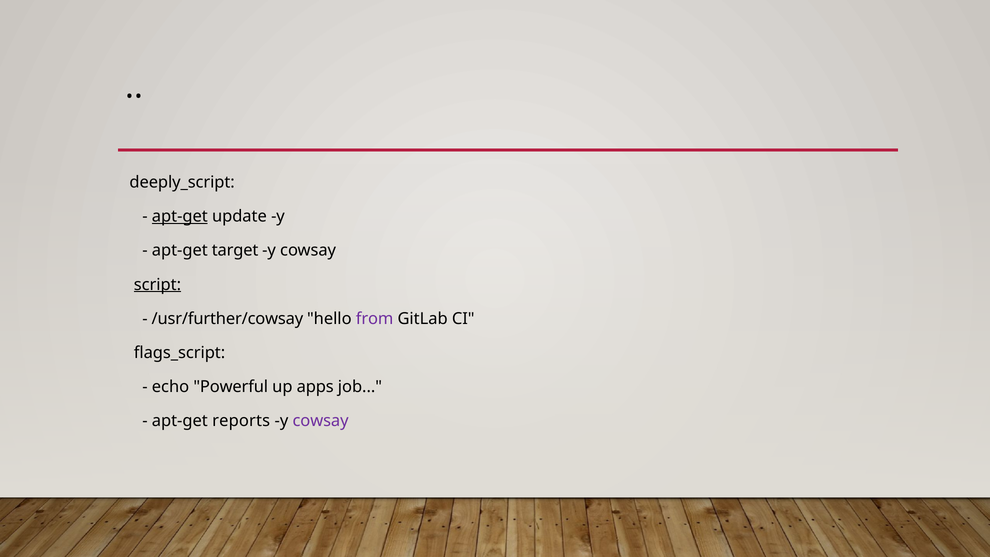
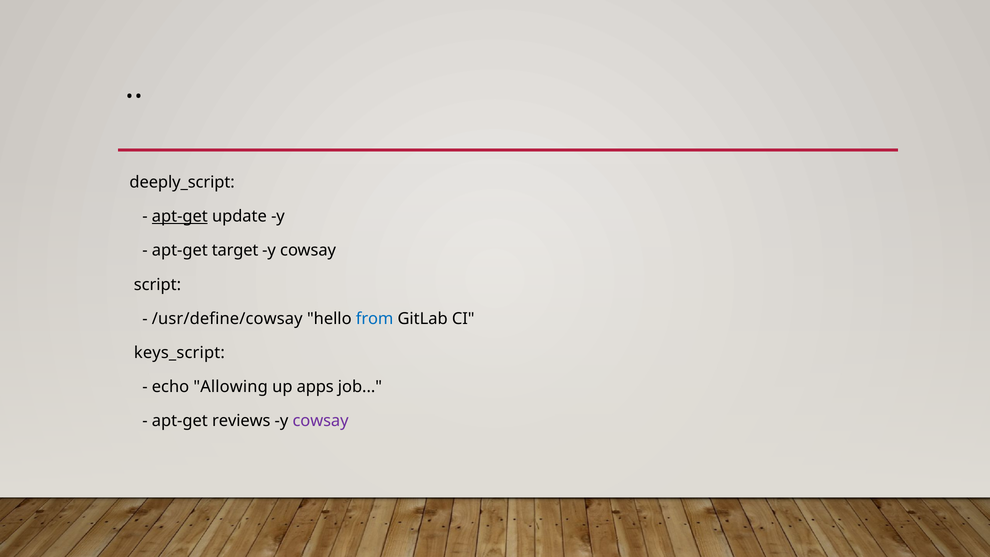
script underline: present -> none (157, 285)
/usr/further/cowsay: /usr/further/cowsay -> /usr/define/cowsay (227, 319)
from colour: purple -> blue (375, 319)
flags_script: flags_script -> keys_script (179, 353)
Powerful: Powerful -> Allowing (231, 387)
reports: reports -> reviews (241, 421)
